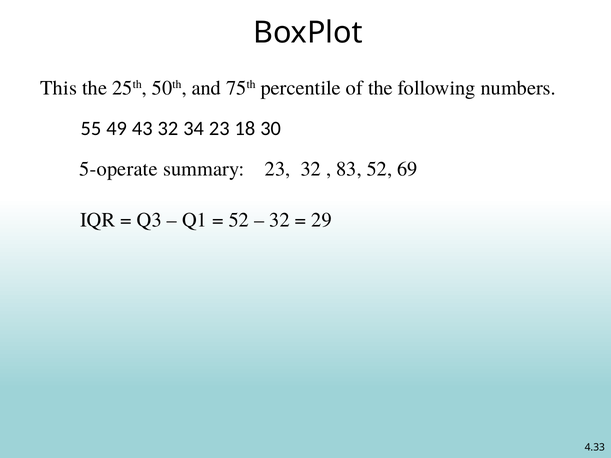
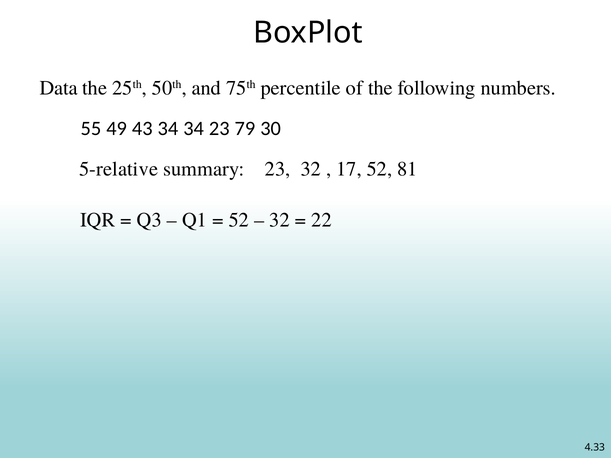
This: This -> Data (59, 88)
43 32: 32 -> 34 (168, 129)
18: 18 -> 79 (245, 129)
5-operate: 5-operate -> 5-relative (119, 169)
83: 83 -> 17 (349, 169)
69: 69 -> 81 (407, 169)
29: 29 -> 22 (322, 220)
